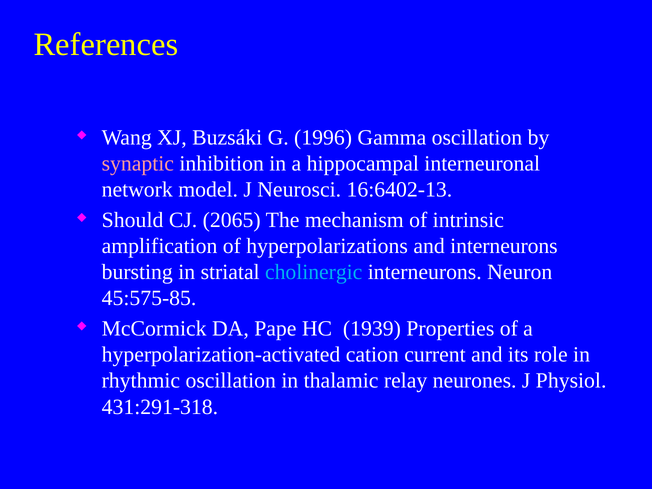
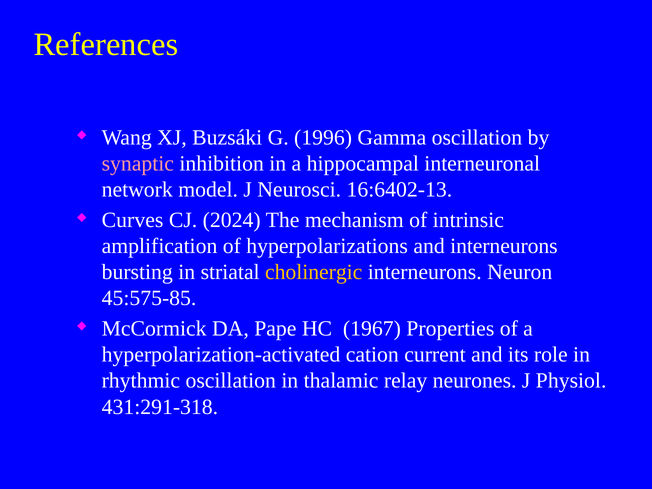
Should: Should -> Curves (133, 220)
2065: 2065 -> 2024 (232, 220)
cholinergic colour: light blue -> yellow (314, 272)
1939: 1939 -> 1967 (372, 329)
